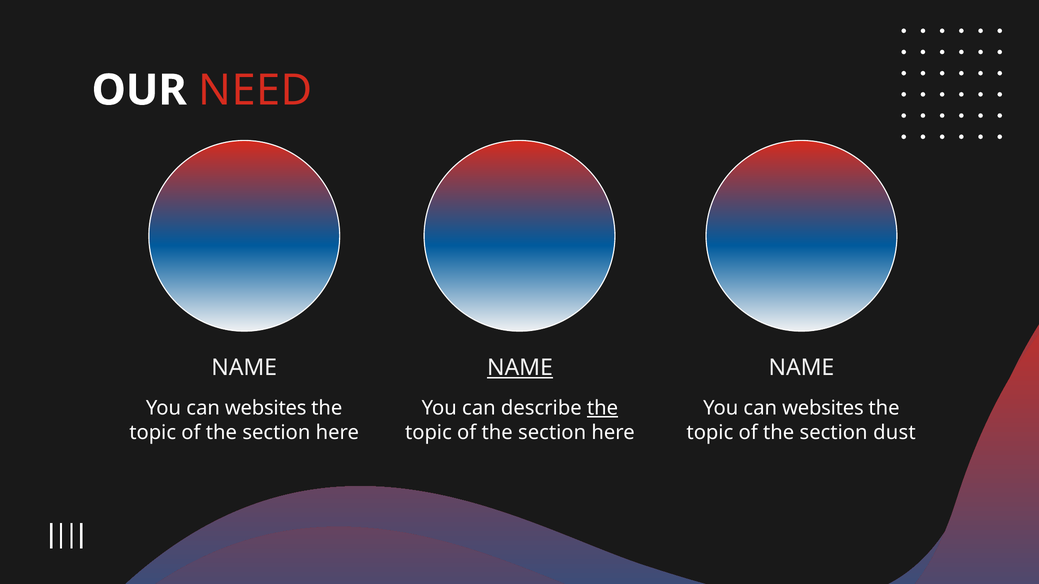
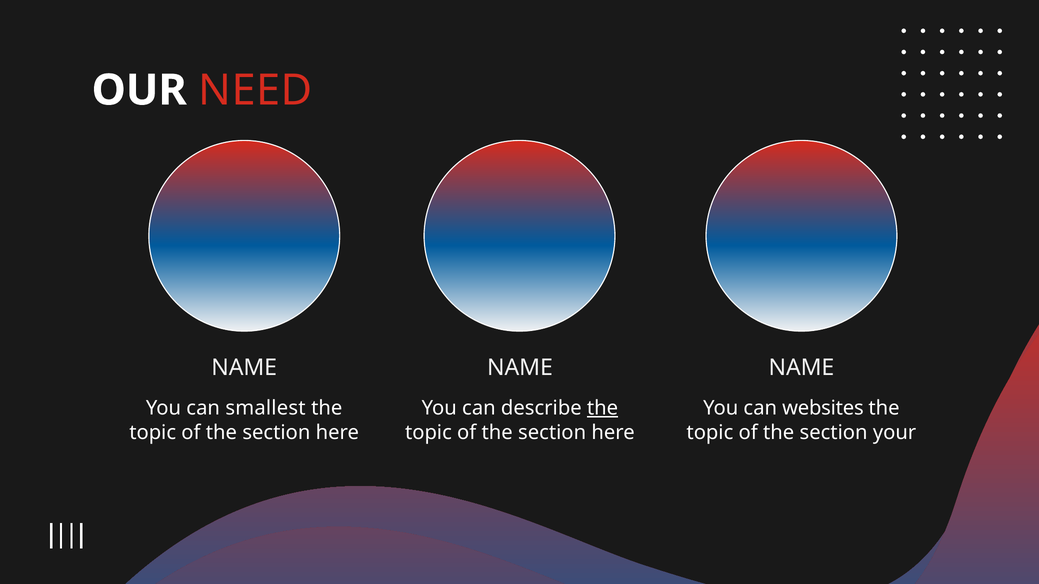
NAME underline: present -> none (520, 368)
websites: websites -> smallest (265, 408)
dust: dust -> your (895, 433)
